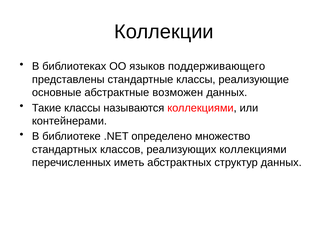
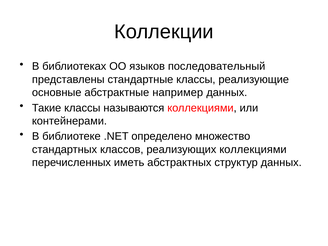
поддерживающего: поддерживающего -> последовательный (217, 66)
возможен: возможен -> например (178, 93)
